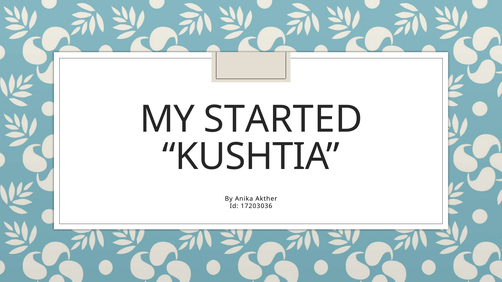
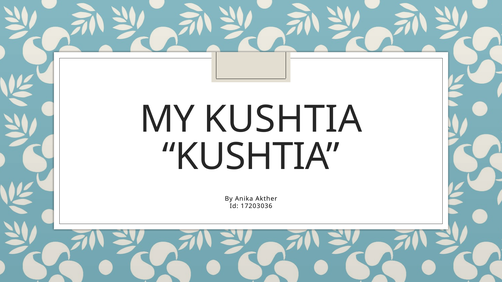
MY STARTED: STARTED -> KUSHTIA (283, 120)
